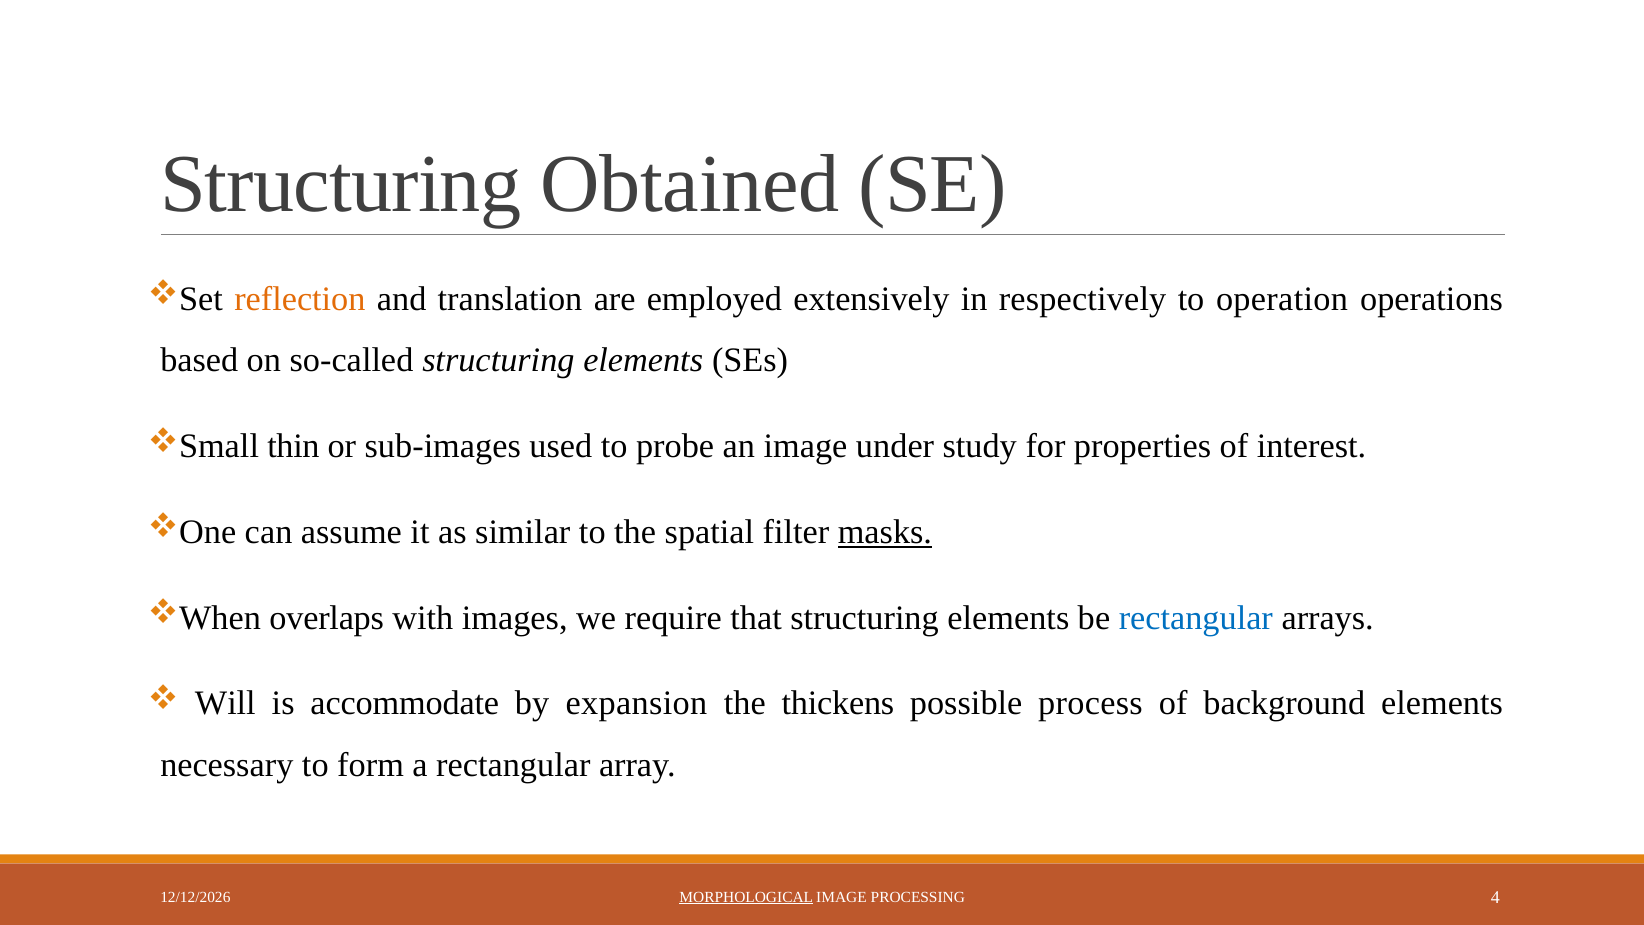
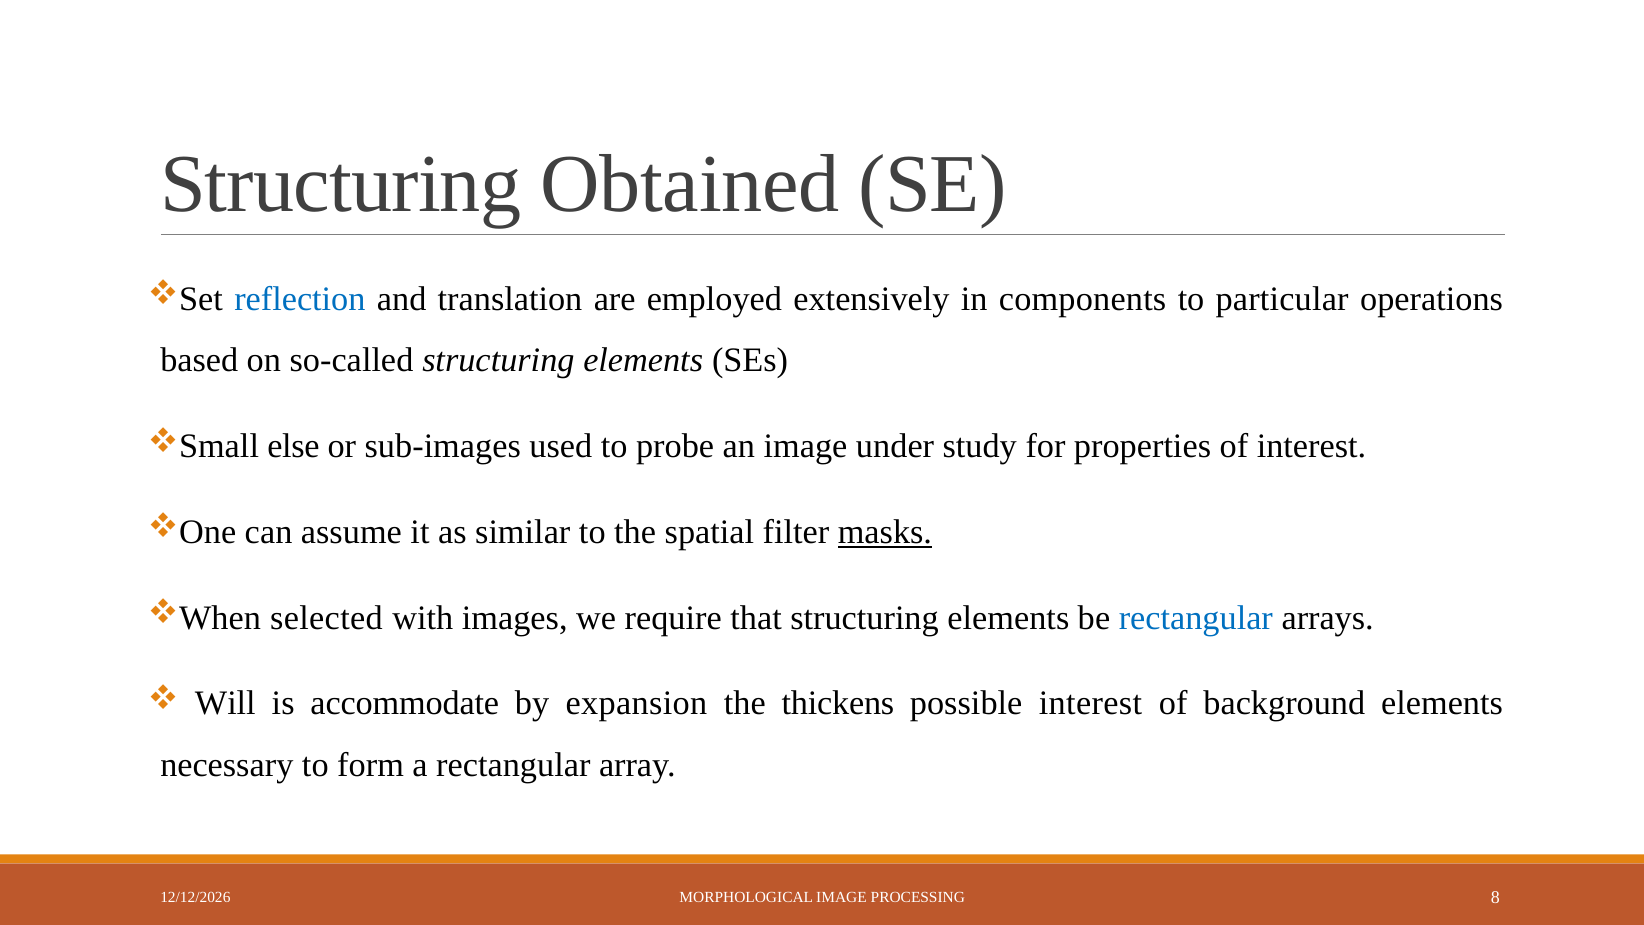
reflection colour: orange -> blue (300, 299)
respectively: respectively -> components (1083, 299)
operation: operation -> particular (1282, 299)
thin: thin -> else (293, 446)
overlaps: overlaps -> selected (326, 618)
possible process: process -> interest (1090, 703)
MORPHOLOGICAL underline: present -> none (746, 897)
4: 4 -> 8 (1495, 897)
